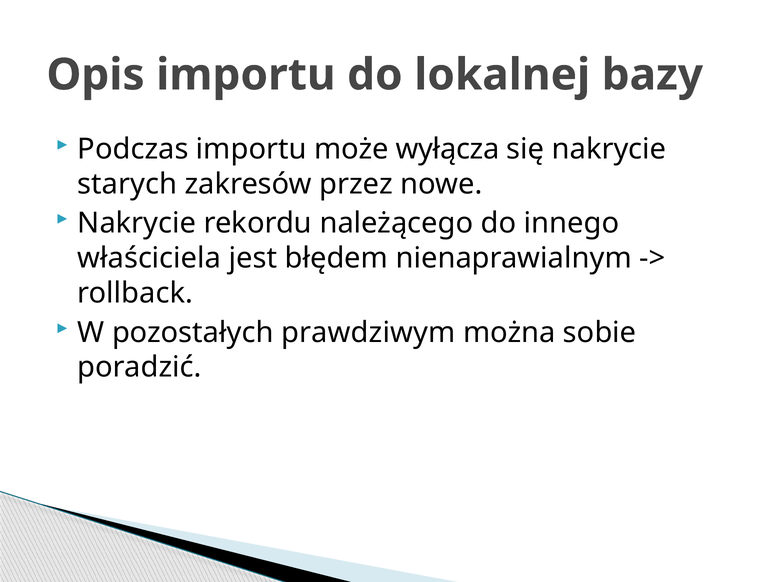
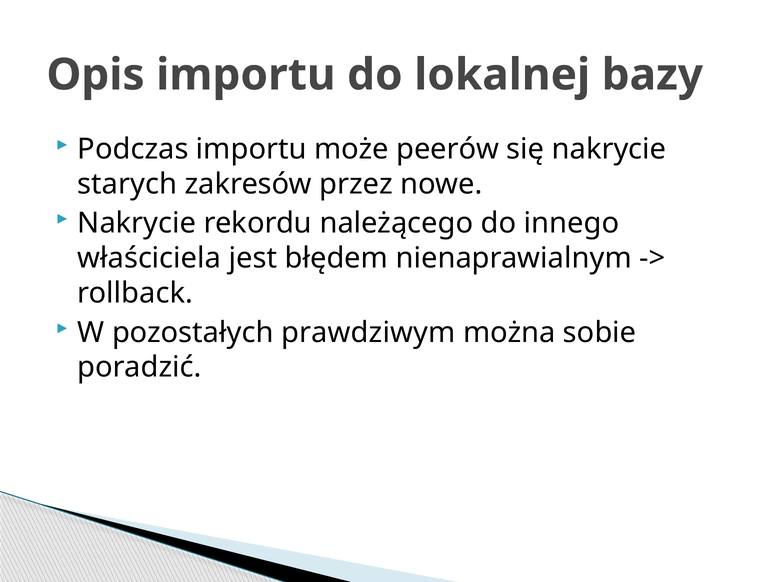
wyłącza: wyłącza -> peerów (448, 149)
